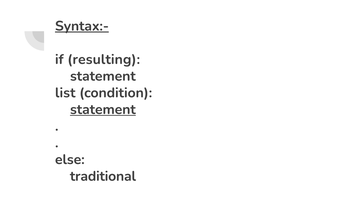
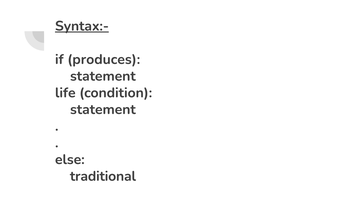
resulting: resulting -> produces (104, 59)
list: list -> life (65, 93)
statement underline: present -> none (103, 110)
